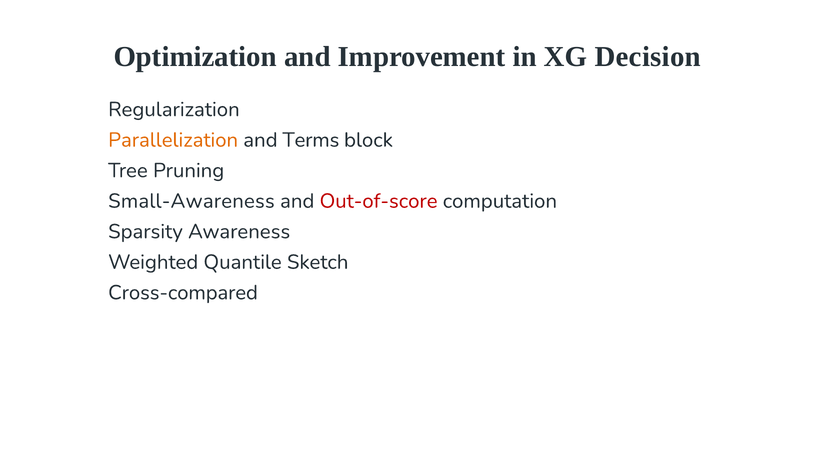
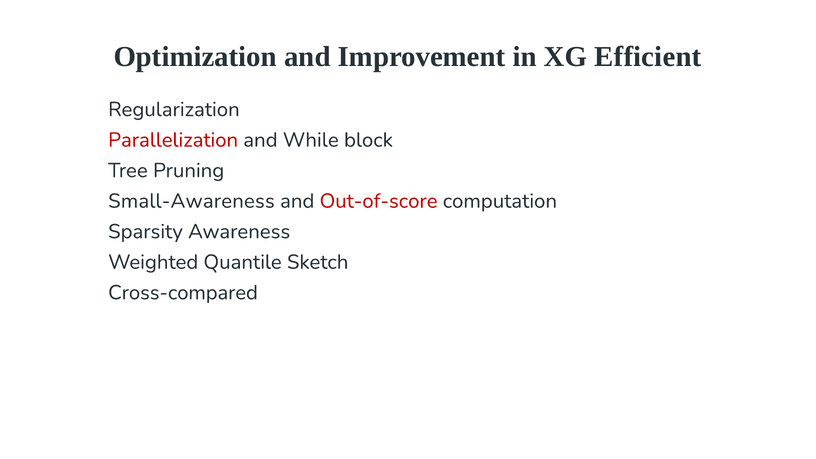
Decision: Decision -> Efficient (648, 57)
Parallelization colour: orange -> red (173, 140)
Terms: Terms -> While (311, 140)
